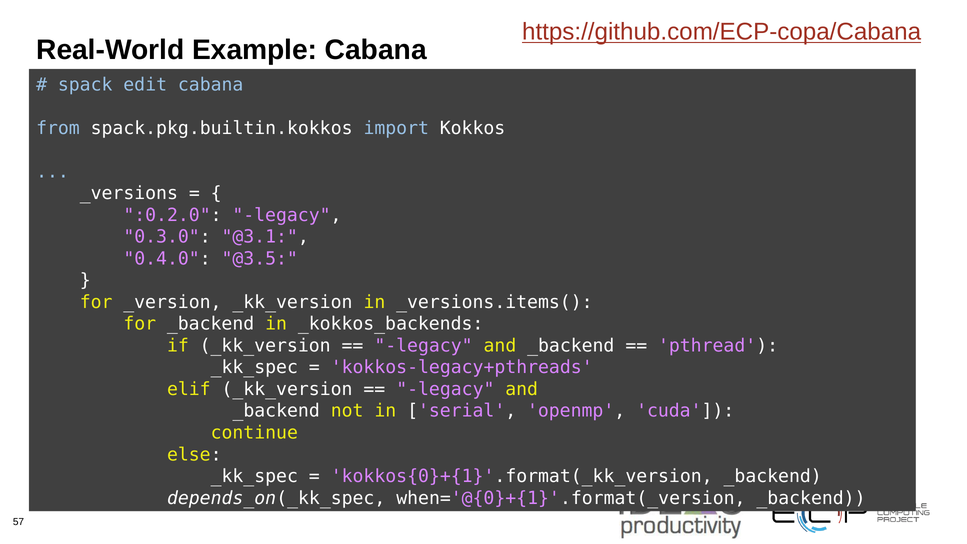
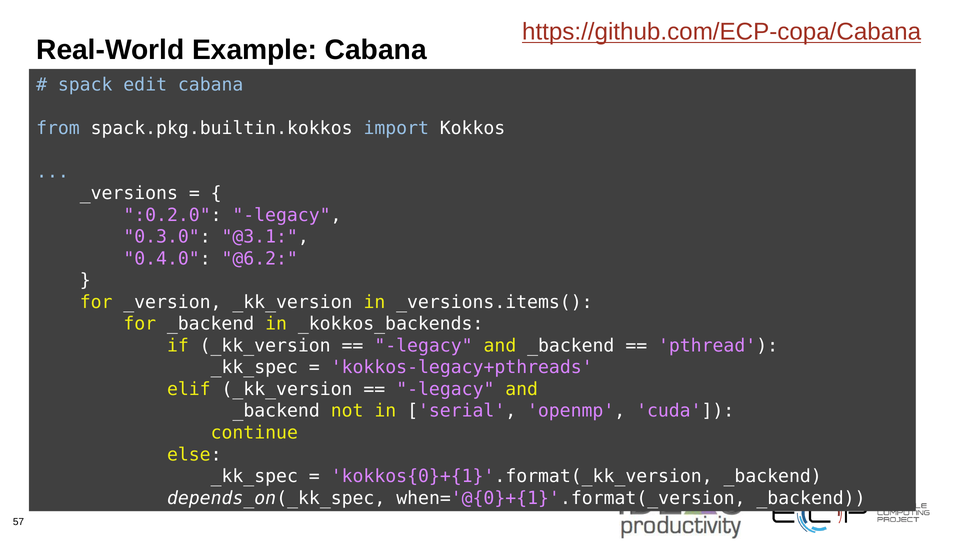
@3.5: @3.5 -> @6.2 (260, 259)
